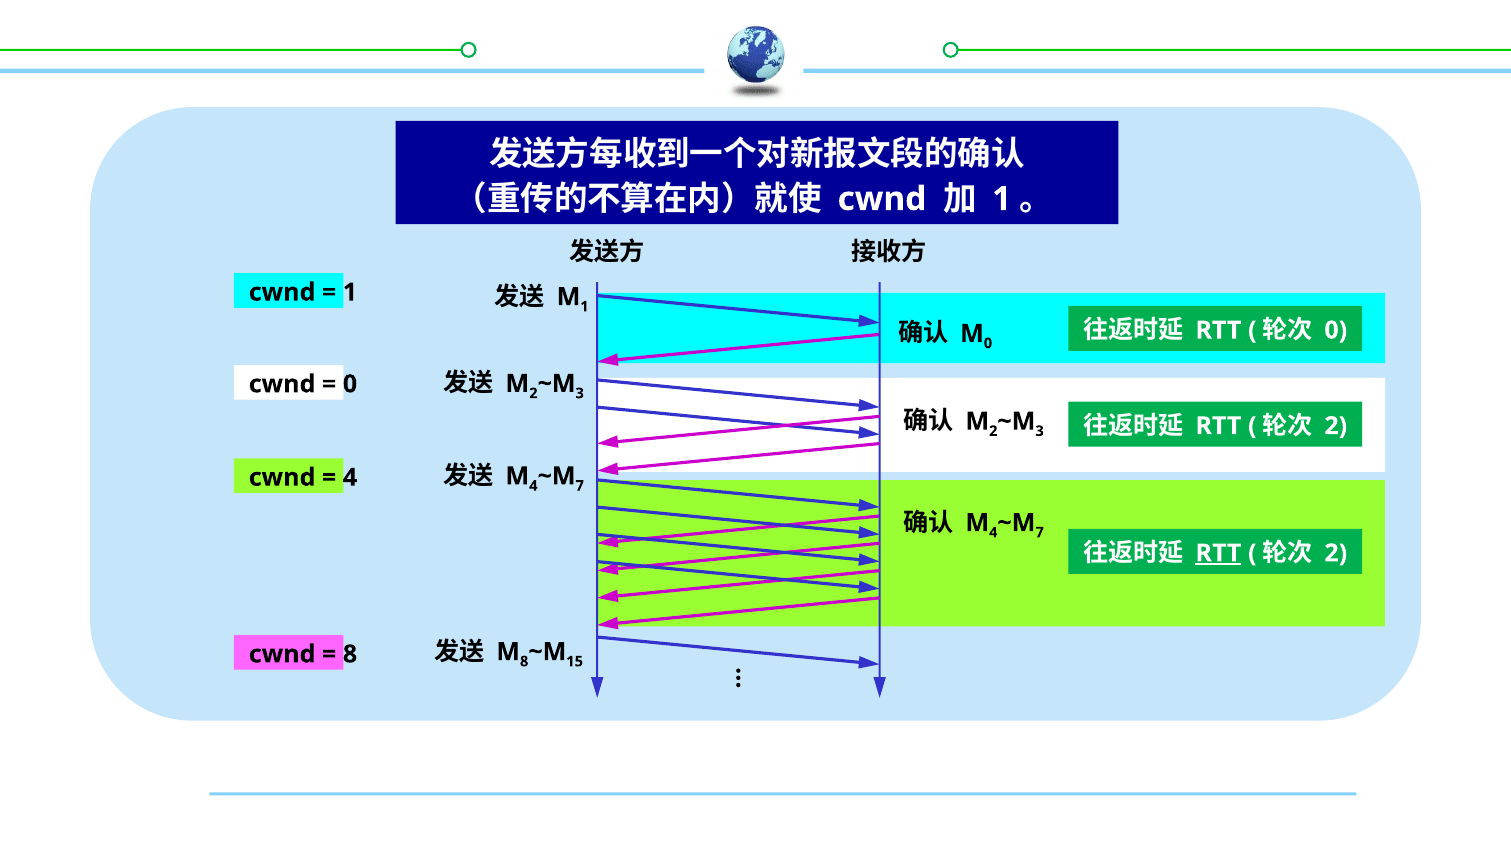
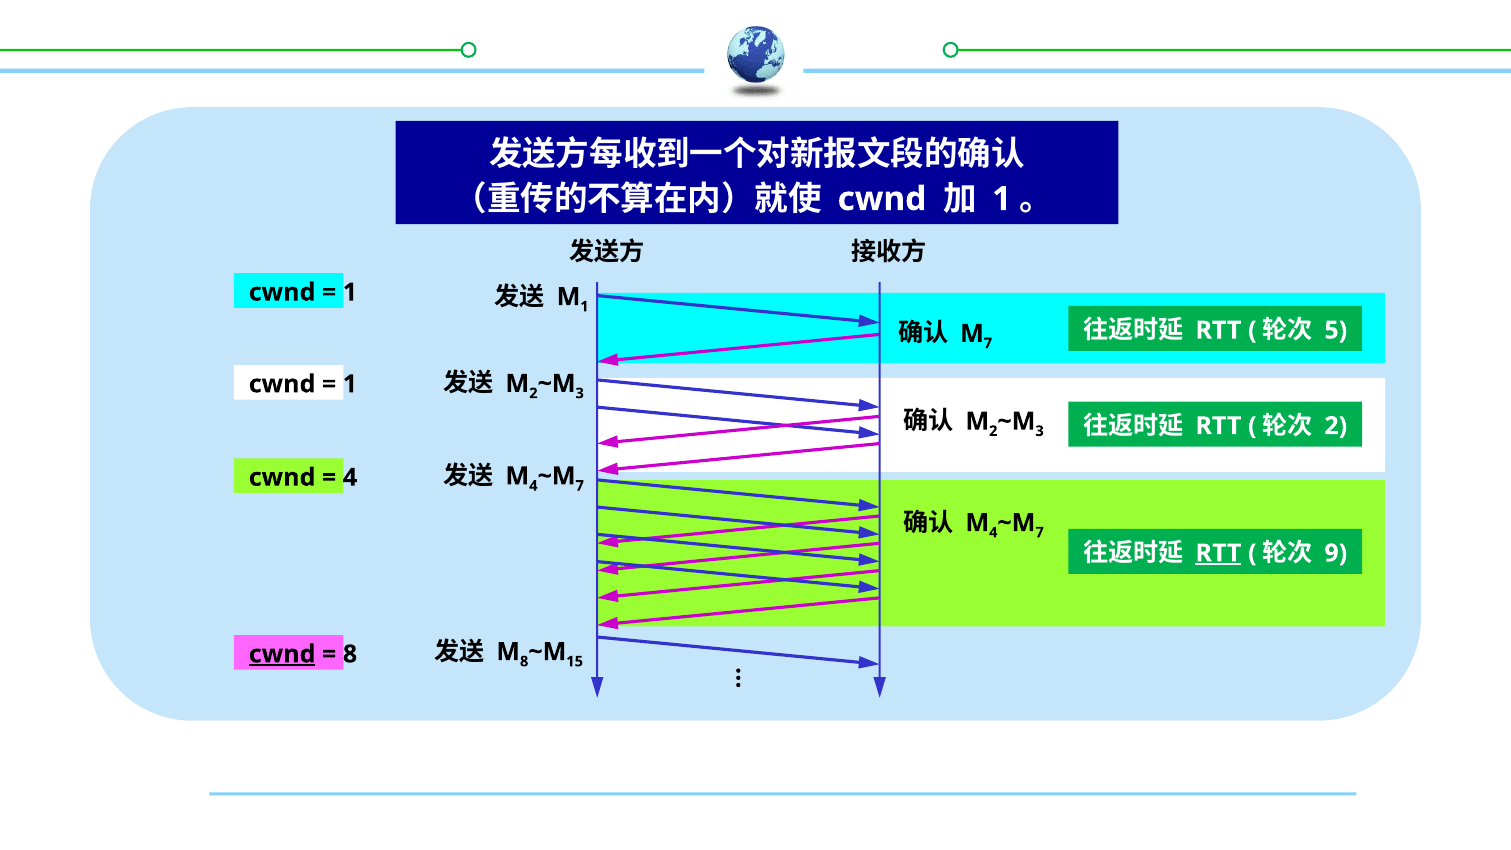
0: 0 -> 5 (1336, 330)
0: 0 -> 7 (988, 343)
0: 0 -> 1 (350, 384)
2: 2 -> 9 (1336, 553)
cwnd underline: none -> present (282, 654)
